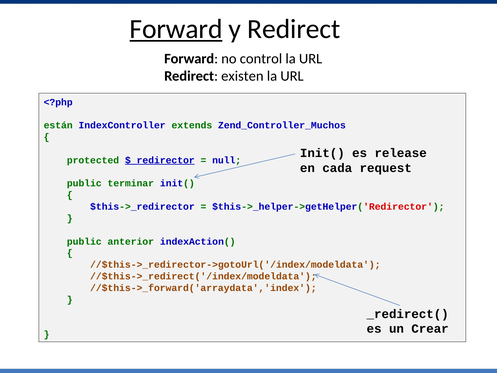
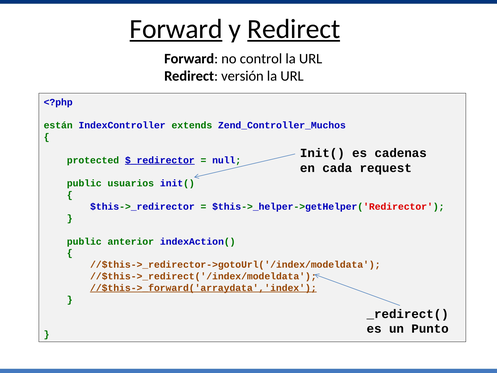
Redirect underline: none -> present (294, 29)
existen: existen -> versión (242, 76)
release: release -> cadenas (401, 153)
terminar: terminar -> usuarios (131, 183)
//$this->_forward('arraydata','index underline: none -> present (203, 288)
Crear: Crear -> Punto (430, 329)
